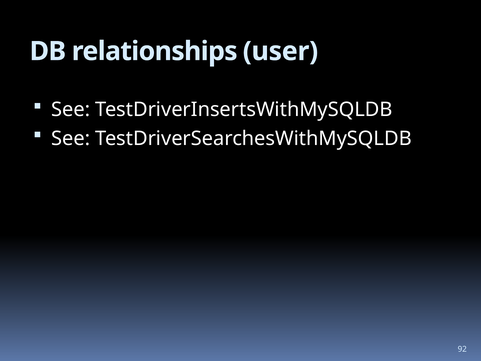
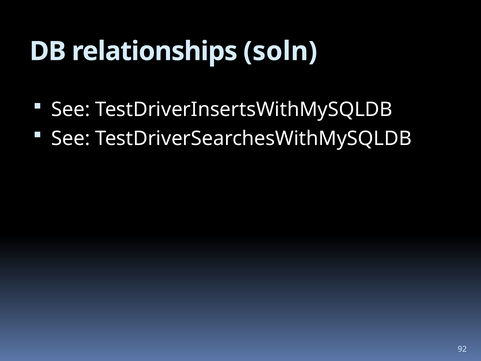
user: user -> soln (280, 51)
